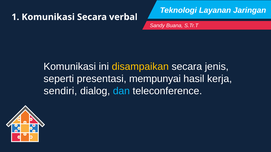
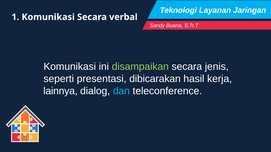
disampaikan colour: yellow -> light green (140, 67)
mempunyai: mempunyai -> dibicarakan (155, 79)
sendiri: sendiri -> lainnya (60, 91)
